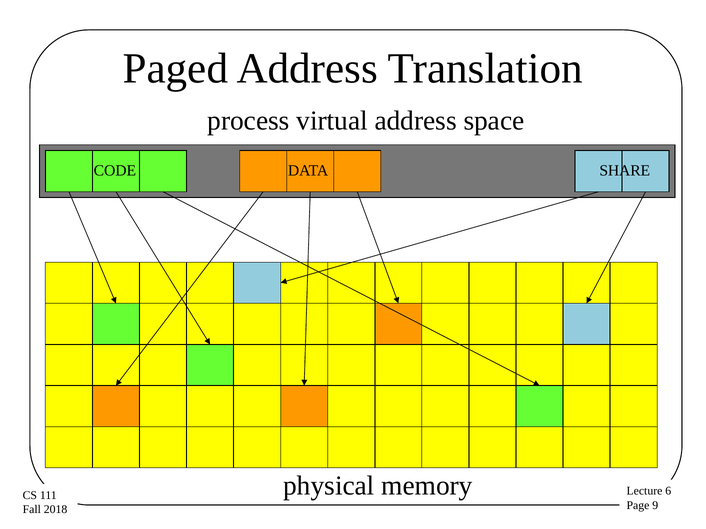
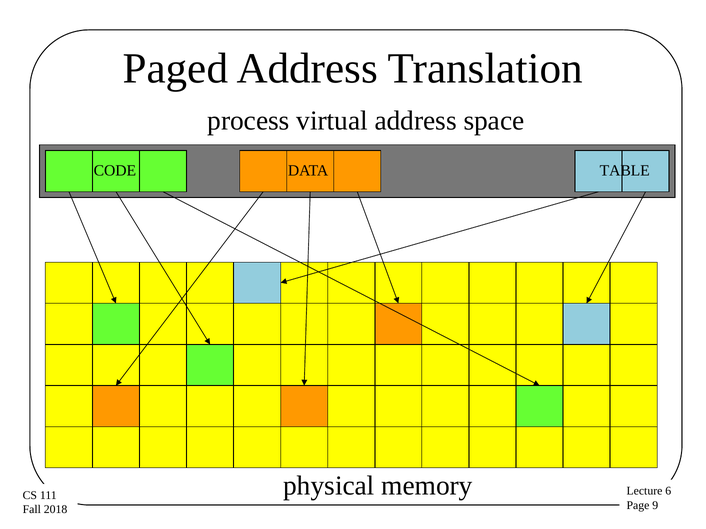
SHARE: SHARE -> TABLE (625, 171)
